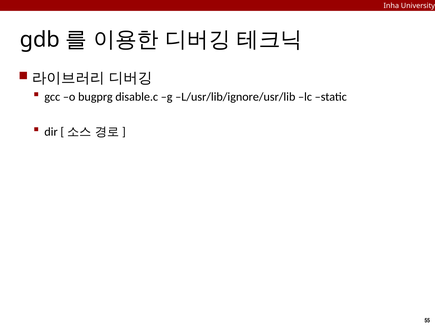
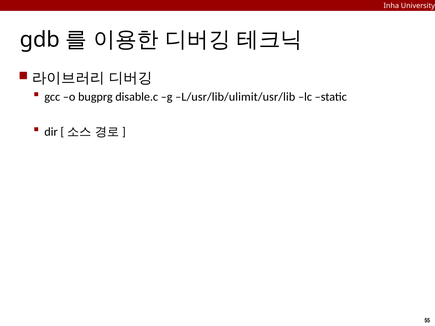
L/usr/lib/ignore/usr/lib: L/usr/lib/ignore/usr/lib -> L/usr/lib/ulimit/usr/lib (235, 97)
